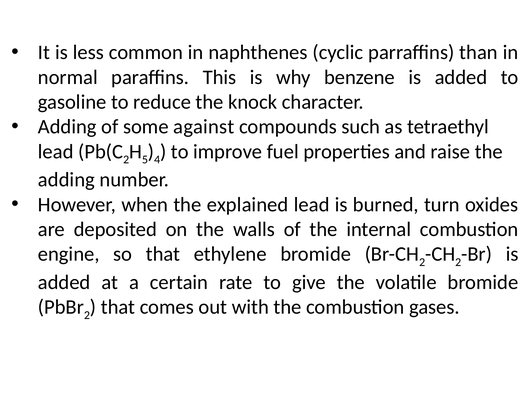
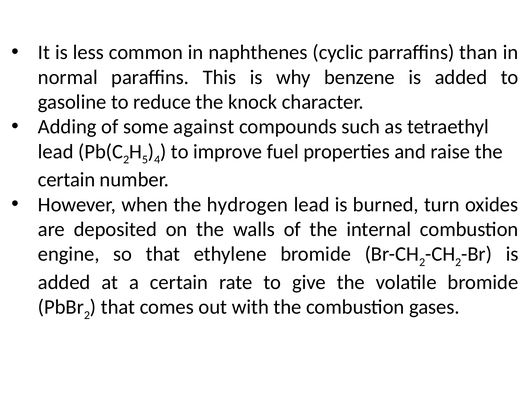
adding: adding -> certain (67, 180)
explained: explained -> hydrogen (247, 204)
